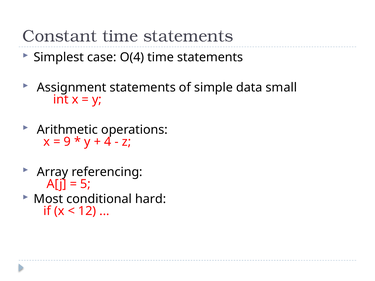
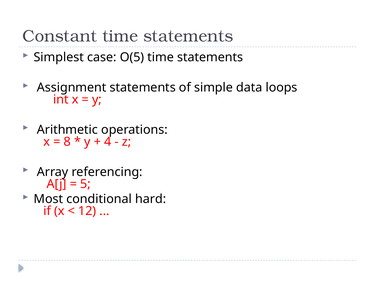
O(4: O(4 -> O(5 (132, 57)
small: small -> loops (282, 88)
9: 9 -> 8 (67, 142)
